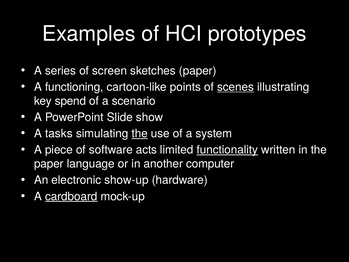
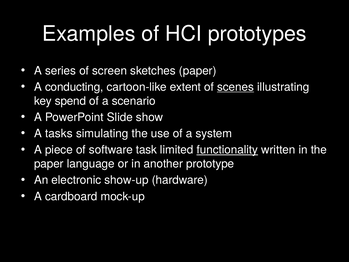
functioning: functioning -> conducting (74, 87)
points: points -> extent (185, 87)
the underline: present -> none (140, 133)
acts: acts -> task (146, 150)
computer: computer -> prototype (210, 164)
cardboard underline: present -> none (71, 196)
